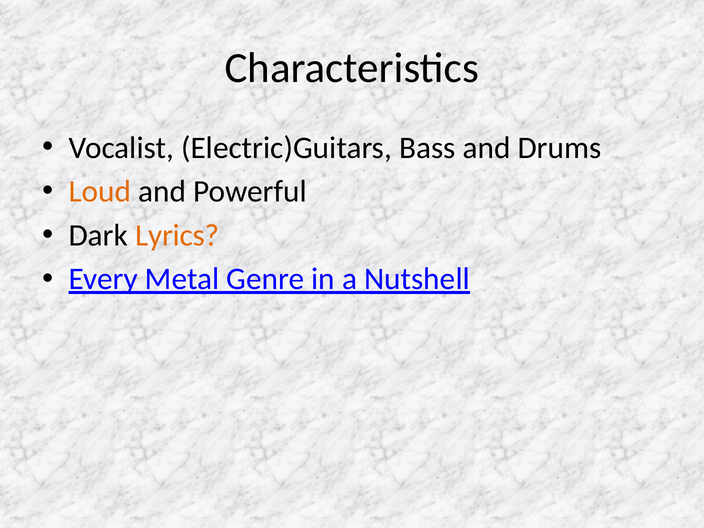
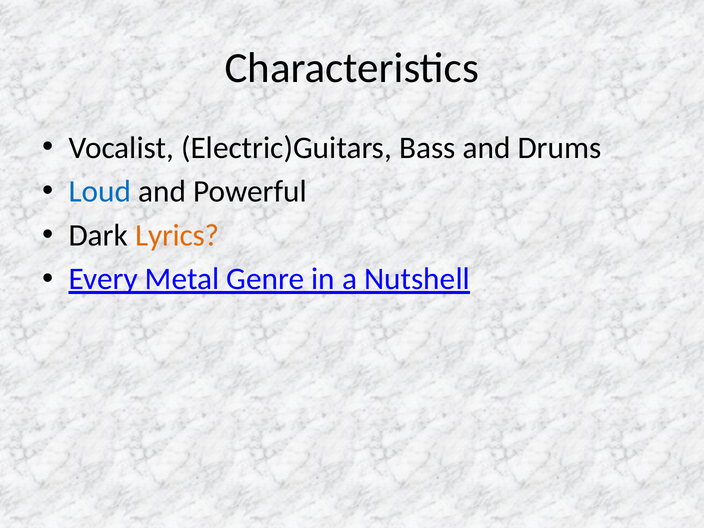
Loud colour: orange -> blue (100, 192)
